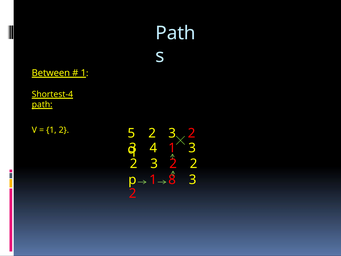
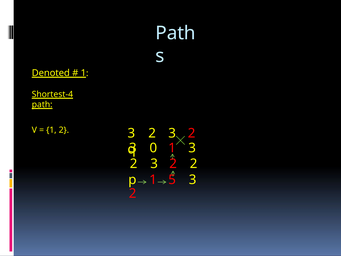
Between: Between -> Denoted (51, 73)
1 2 5: 5 -> 3 (132, 133)
4: 4 -> 0 (153, 148)
8: 8 -> 5 (172, 180)
